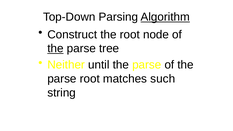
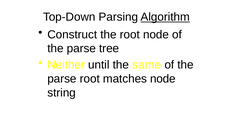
the underline: present -> none (55, 48)
until the parse: parse -> same (147, 65)
matches such: such -> node (163, 79)
